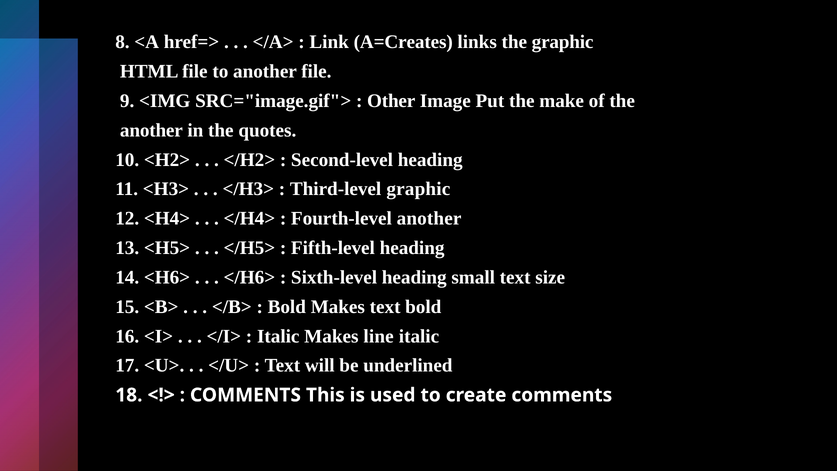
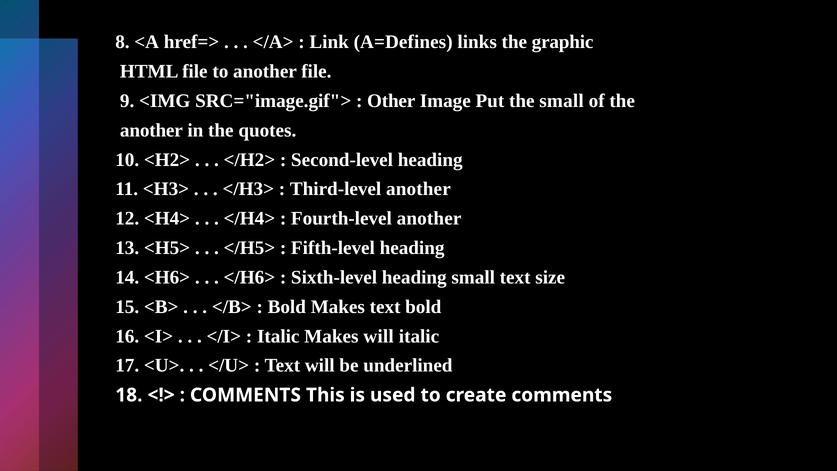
A=Creates: A=Creates -> A=Defines (403, 42)
the make: make -> small (562, 101)
Third-level graphic: graphic -> another (418, 189)
Makes line: line -> will (379, 336)
